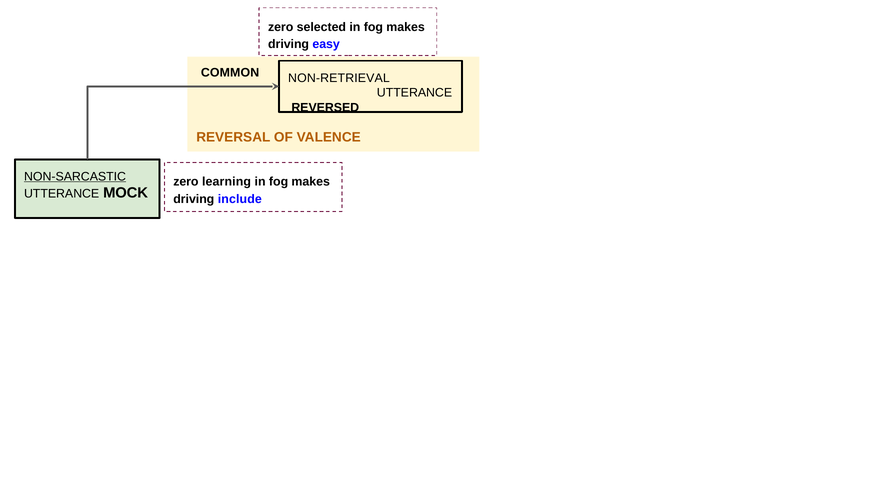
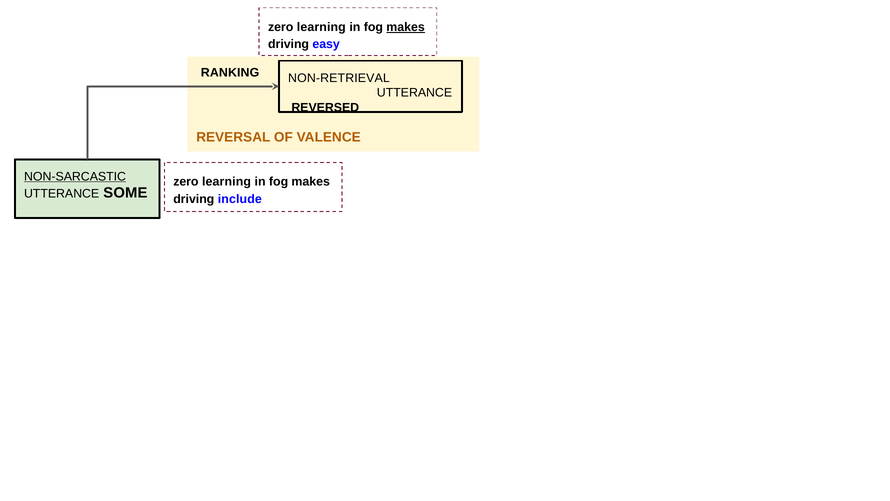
selected: selected -> learning (321, 27)
makes underline: none -> present (406, 27)
COMMON: COMMON -> RANKING (230, 73)
MOCK: MOCK -> SOME (125, 193)
